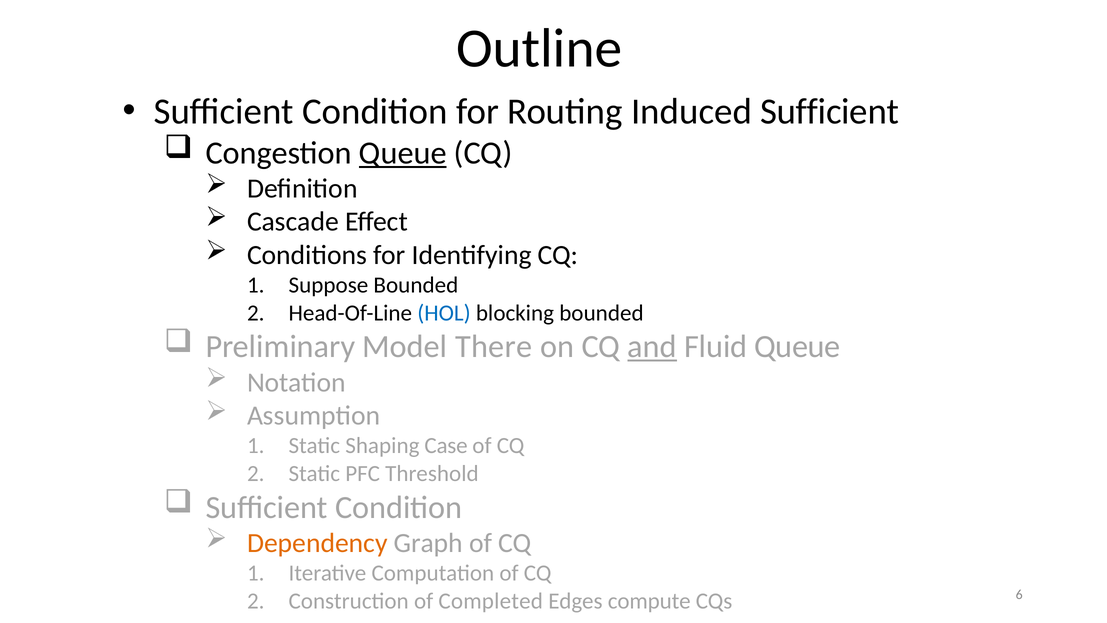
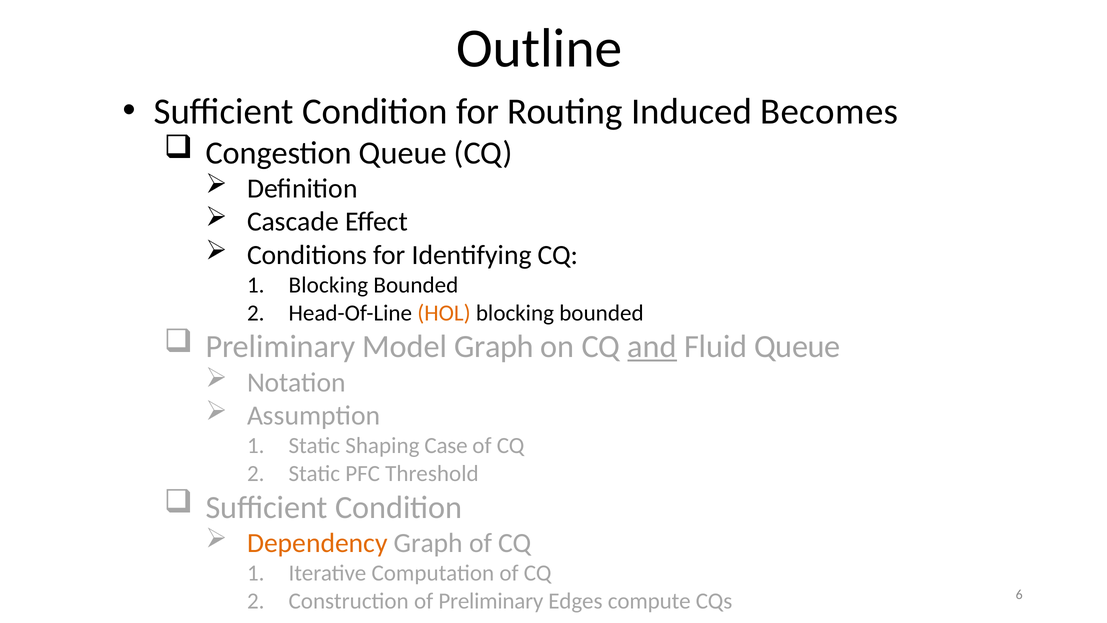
Induced Sufficient: Sufficient -> Becomes (829, 112)
Queue underline: present -> none (403, 153)
Suppose: Suppose -> Blocking (328, 285)
HOL colour: blue -> orange (444, 313)
Model There: There -> Graph (494, 347)
of Completed: Completed -> Preliminary (491, 601)
